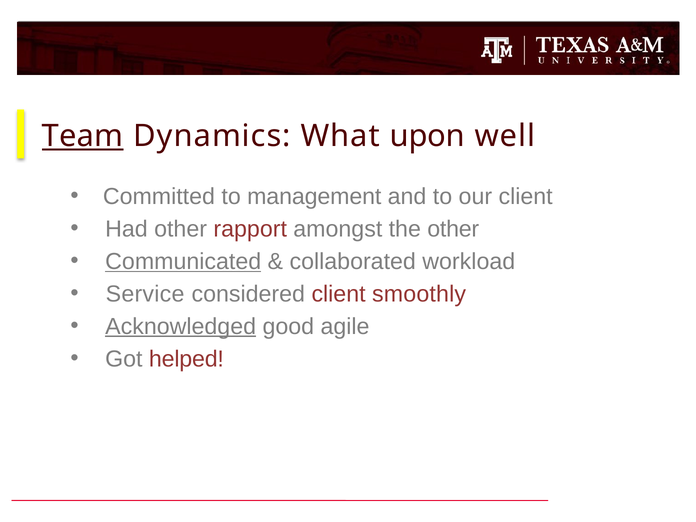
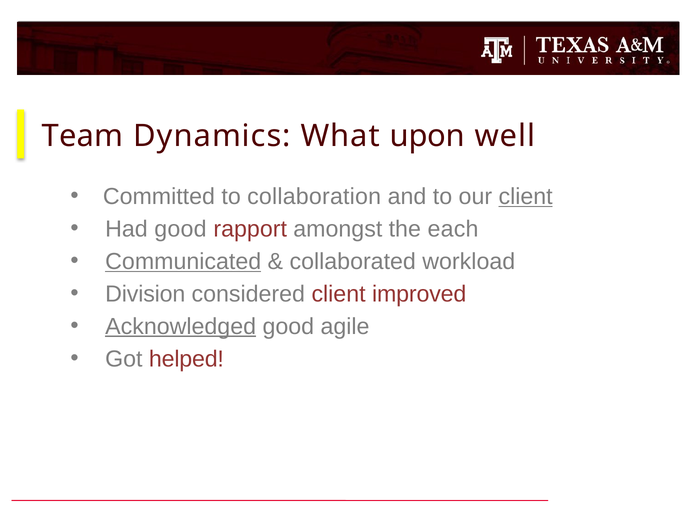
Team underline: present -> none (82, 136)
management: management -> collaboration (314, 197)
client underline: none -> present (526, 197)
Had other: other -> good (180, 229)
the other: other -> each (453, 229)
Service: Service -> Division (145, 294)
smoothly: smoothly -> improved (419, 294)
